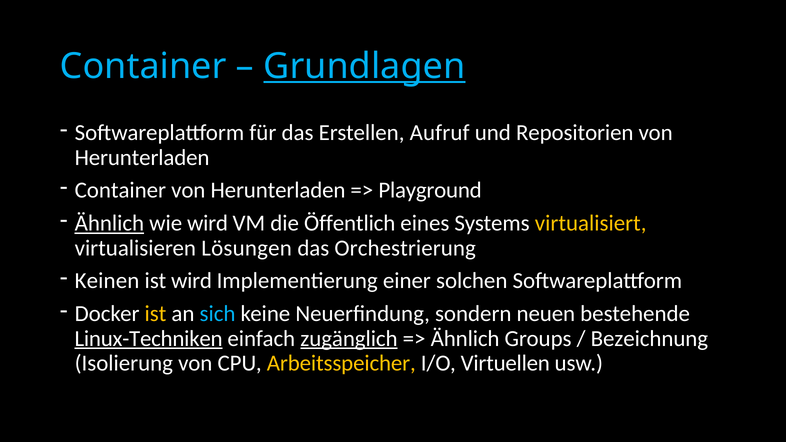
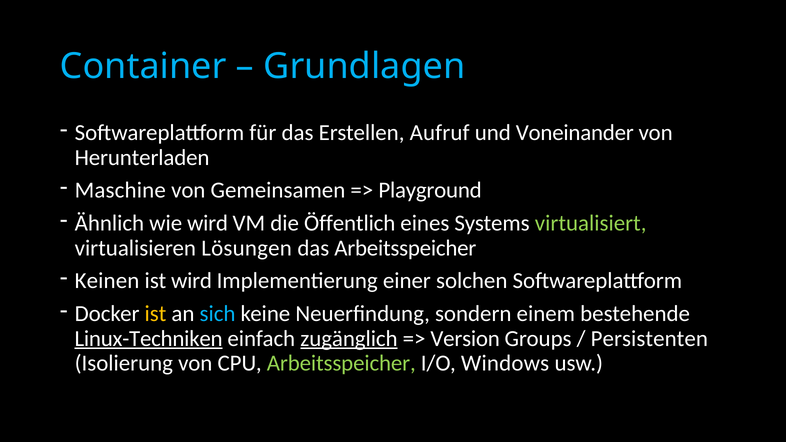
Grundlagen underline: present -> none (364, 67)
Repositorien: Repositorien -> Voneinander (575, 133)
Container: Container -> Maschine (120, 190)
Herunterladen: Herunterladen -> Gemeinsamen (278, 190)
Ähnlich underline: present -> none (109, 223)
virtualisiert colour: yellow -> light green (591, 223)
das Orchestrierung: Orchestrierung -> Arbeitsspeicher (405, 248)
neuen: neuen -> einem (546, 314)
Ähnlich: Ähnlich -> Version (465, 339)
Bezeichnung: Bezeichnung -> Persistenten (649, 339)
Arbeitsspeicher colour: yellow -> light green (341, 363)
Virtuellen: Virtuellen -> Windows (505, 363)
